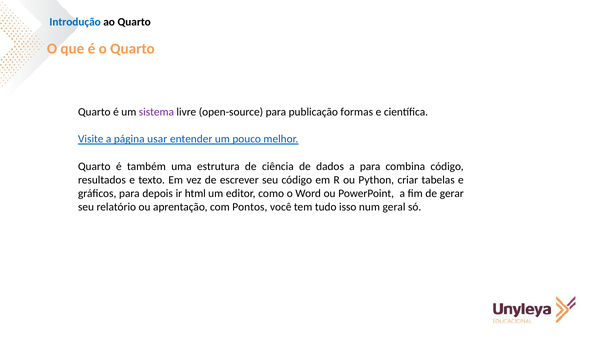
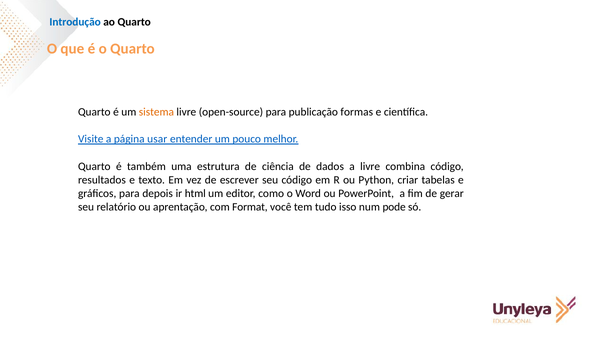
sistema colour: purple -> orange (156, 112)
a para: para -> livre (370, 166)
Pontos: Pontos -> Format (250, 207)
geral: geral -> pode (394, 207)
